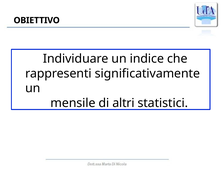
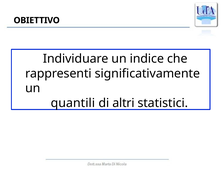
mensile: mensile -> quantili (73, 103)
